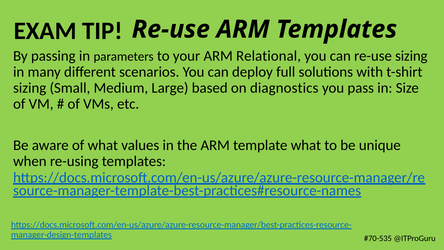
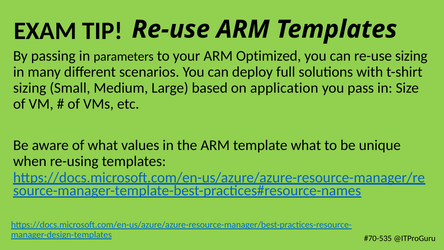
Relational: Relational -> Optimized (269, 56)
diagnostics: diagnostics -> application (284, 88)
